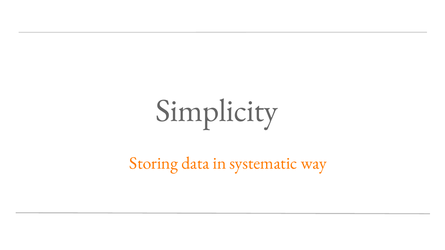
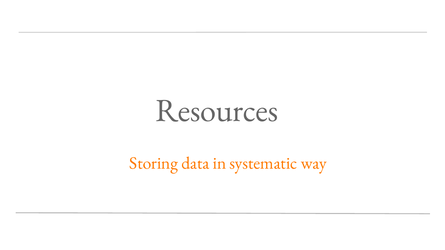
Simplicity: Simplicity -> Resources (217, 111)
